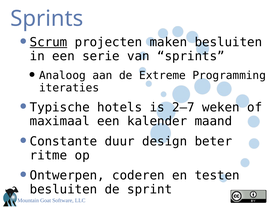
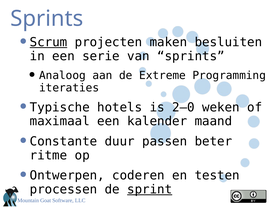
2–7: 2–7 -> 2–0 (183, 107)
design: design -> passen (165, 141)
besluiten: besluiten -> processen (63, 189)
sprint underline: none -> present (150, 189)
